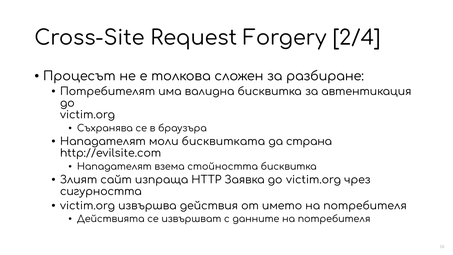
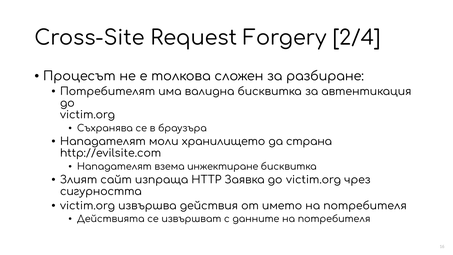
бисквитката: бисквитката -> хранилището (223, 142)
стойността: стойността -> инжектиране (223, 167)
